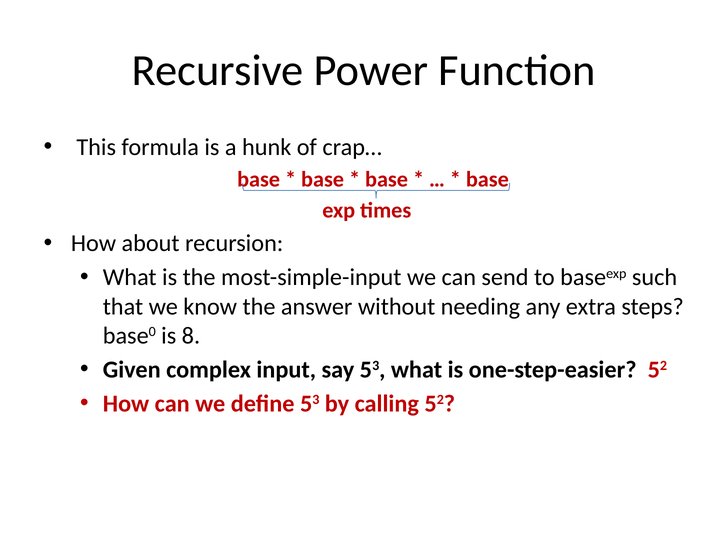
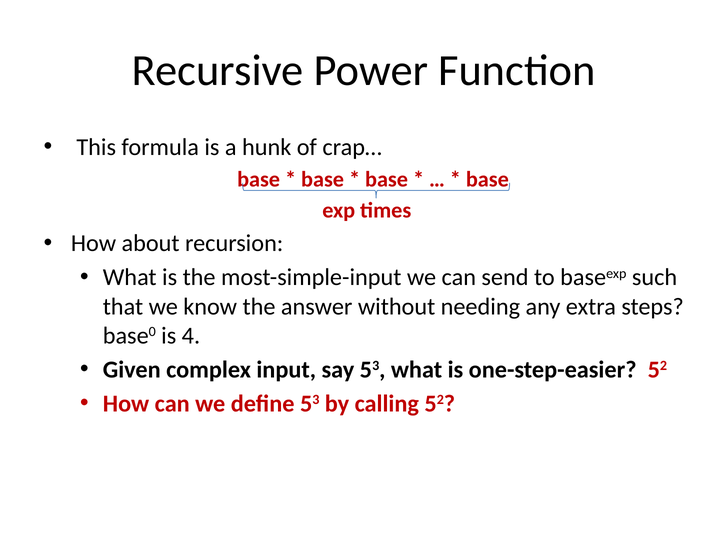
8: 8 -> 4 (191, 336)
